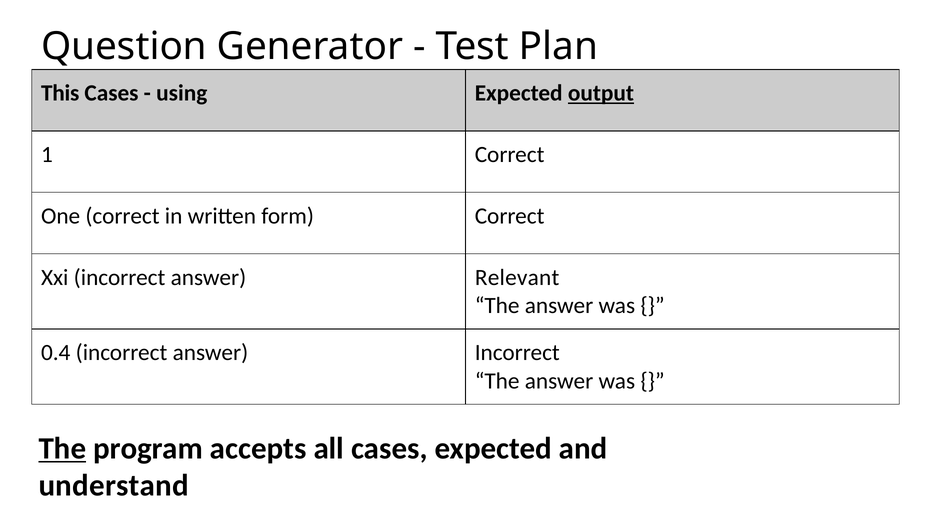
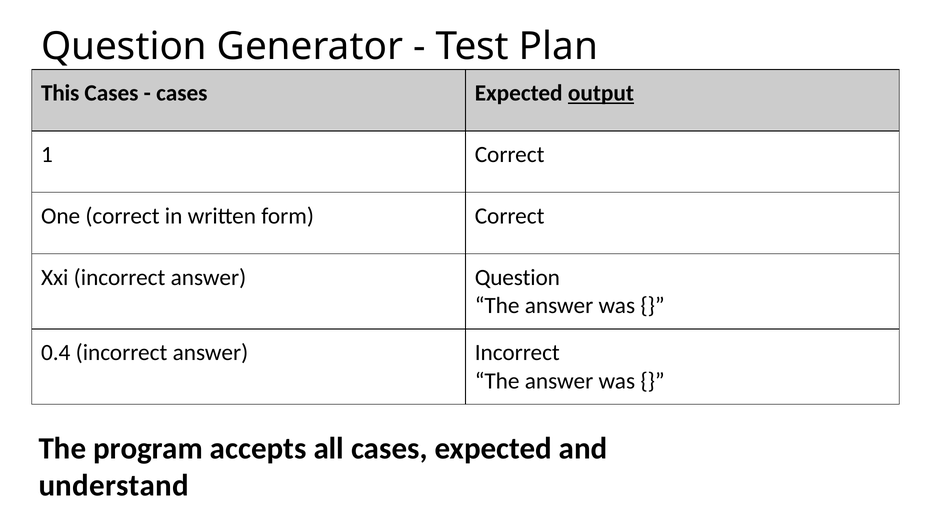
using: using -> cases (182, 93)
Relevant: Relevant -> Question (517, 278)
The underline: present -> none (62, 449)
